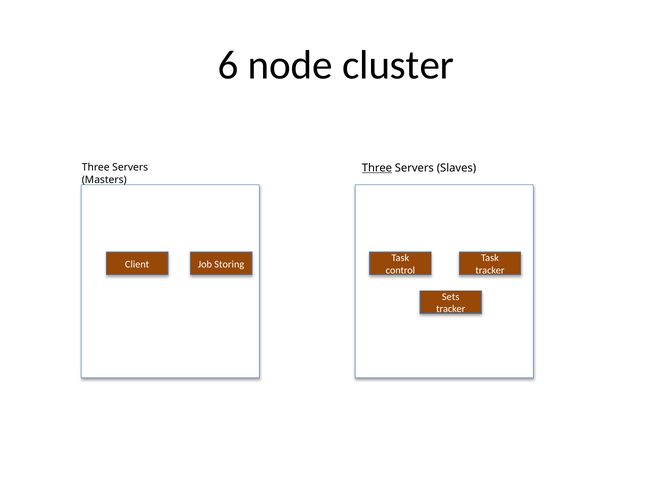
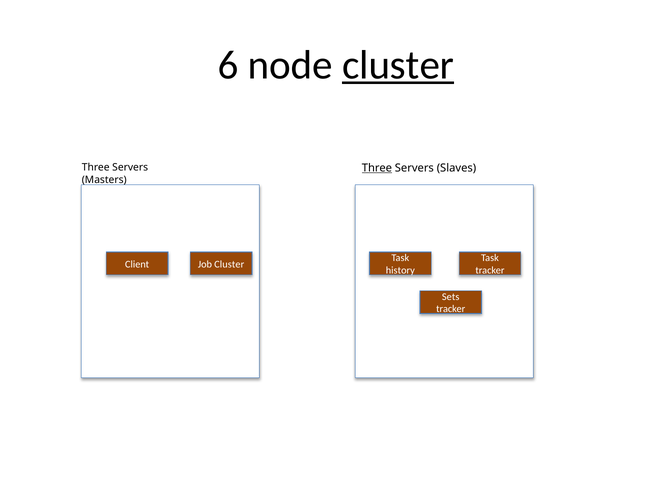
cluster underline: none -> present (398, 65)
Job Storing: Storing -> Cluster (229, 264)
control: control -> history (400, 270)
